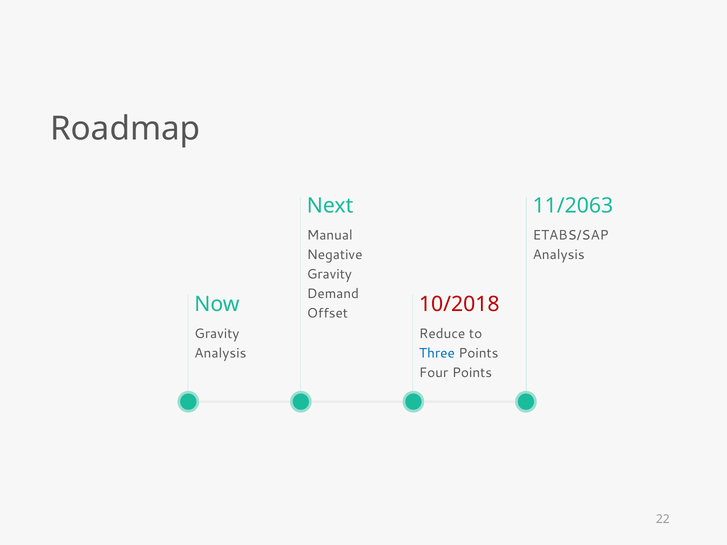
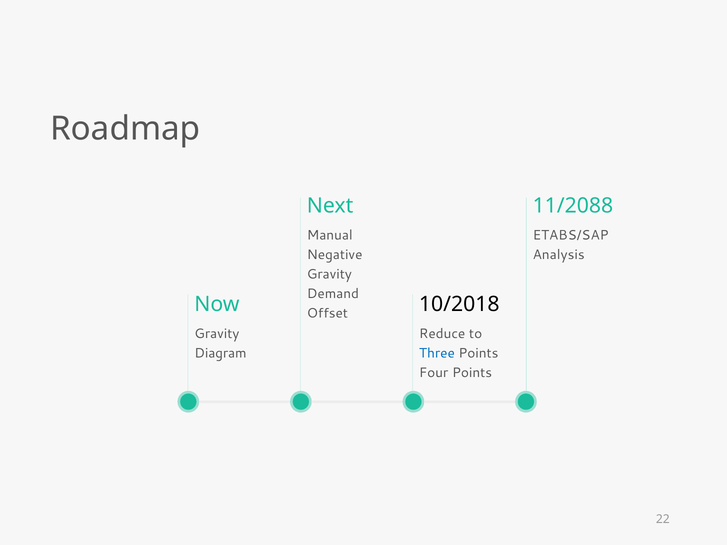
11/2063: 11/2063 -> 11/2088 (573, 206)
10/2018 colour: red -> black (459, 305)
Analysis: Analysis -> Diagram (220, 354)
